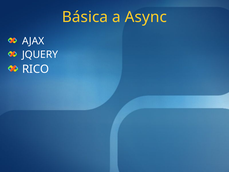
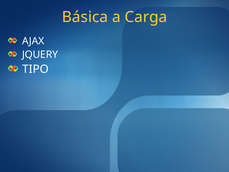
Async: Async -> Carga (146, 17)
RICO: RICO -> TIPO (35, 69)
